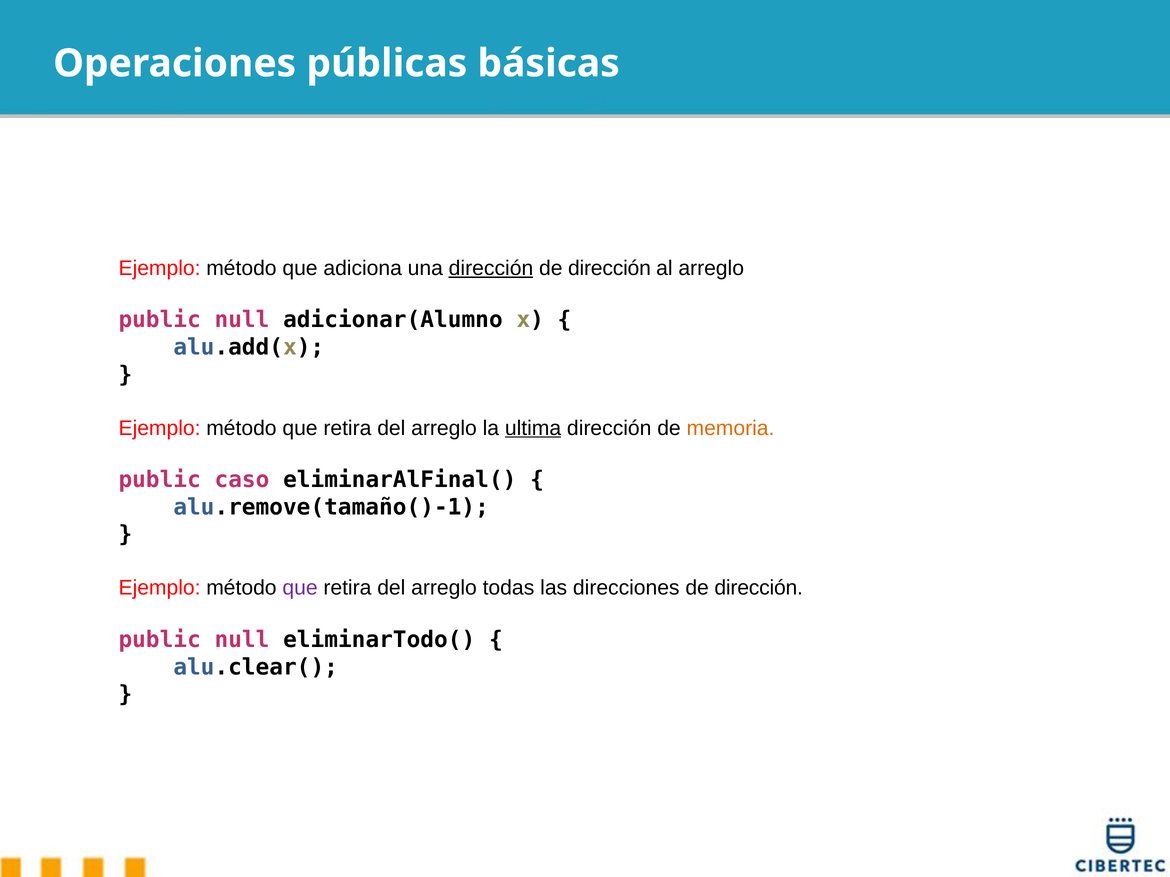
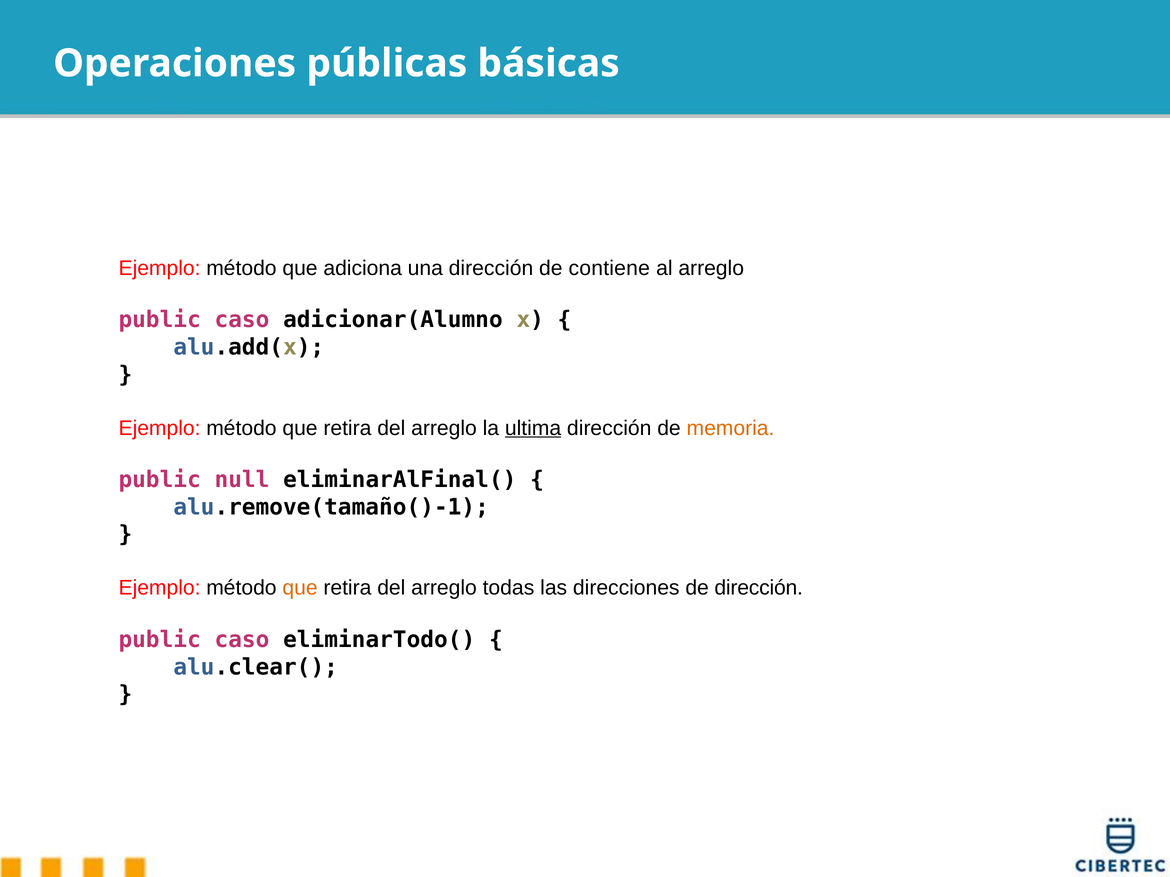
dirección underline: present -> none (491, 268)
dirección: dirección -> contiene (609, 268)
null: null -> caso (242, 320)
caso: caso -> null (242, 480)
que colour: purple -> orange (300, 588)
null: null -> caso (242, 640)
